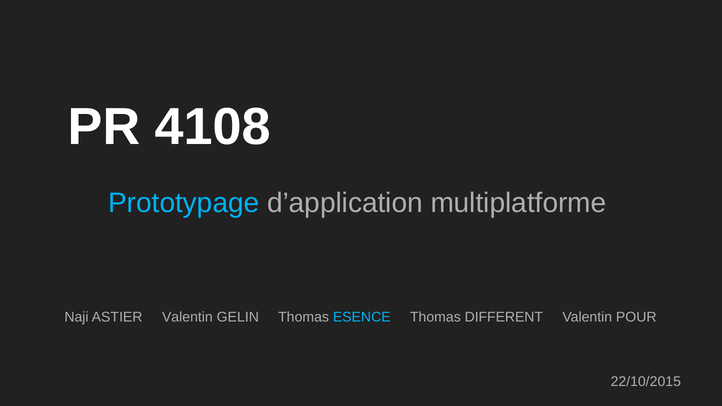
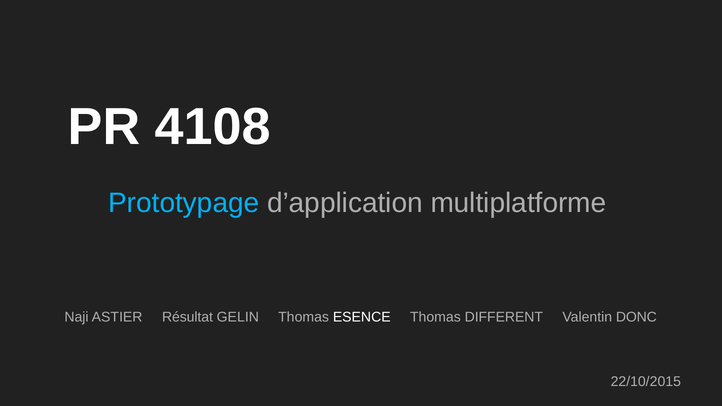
ASTIER Valentin: Valentin -> Résultat (187, 317)
ESENCE colour: light blue -> white (362, 317)
POUR: POUR -> DONC (636, 317)
